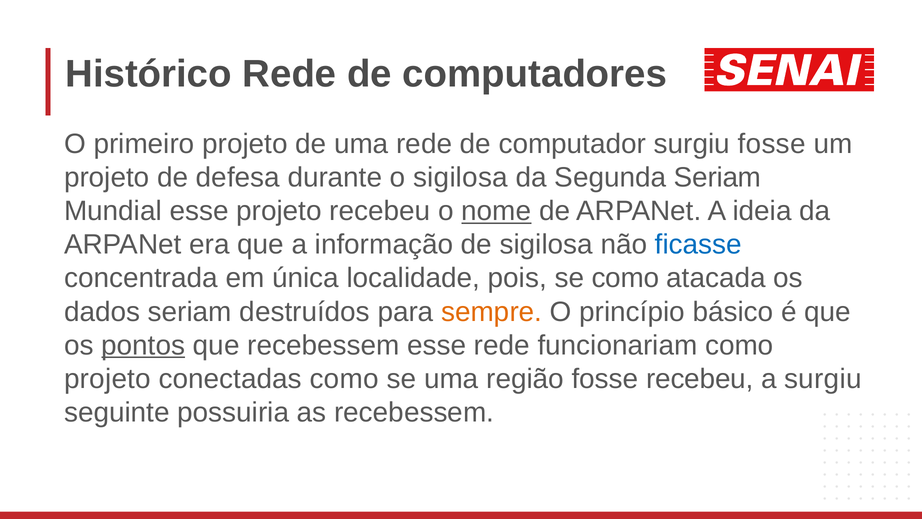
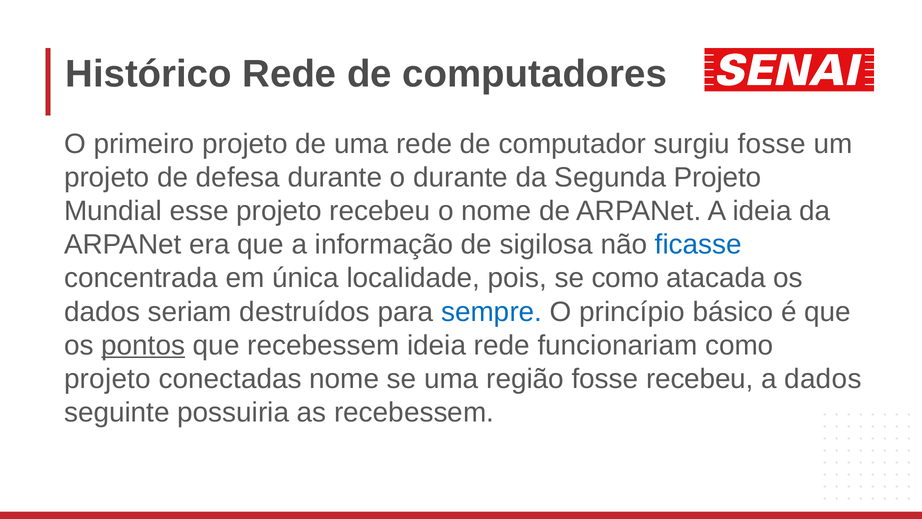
o sigilosa: sigilosa -> durante (461, 177)
Segunda Seriam: Seriam -> Projeto (718, 177)
nome underline: present -> none (496, 211)
sempre colour: orange -> blue (492, 312)
recebessem esse: esse -> ideia (437, 345)
conectadas como: como -> nome (344, 379)
a surgiu: surgiu -> dados (823, 379)
